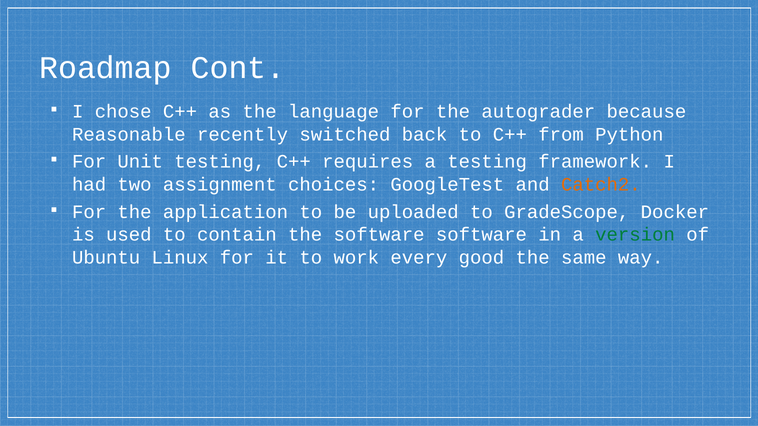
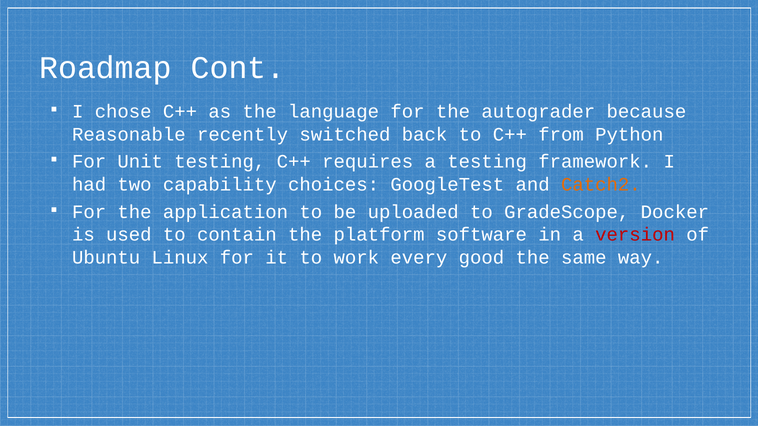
assignment: assignment -> capability (220, 185)
the software: software -> platform (379, 235)
version colour: green -> red (635, 235)
